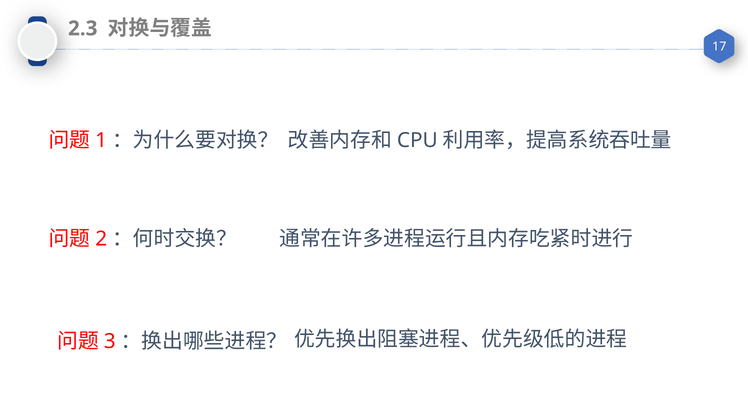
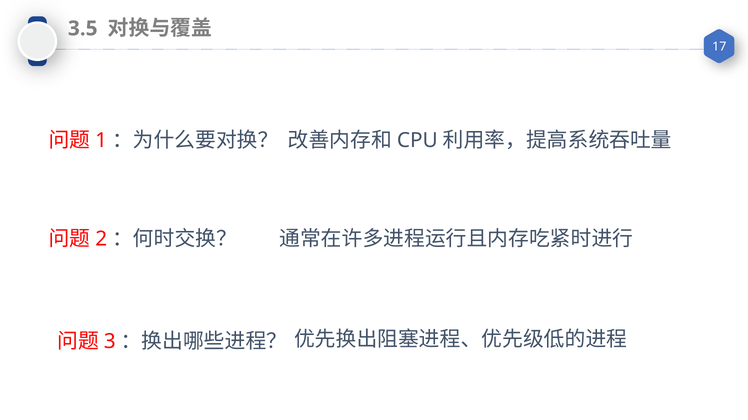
2.3: 2.3 -> 3.5 (83, 29)
